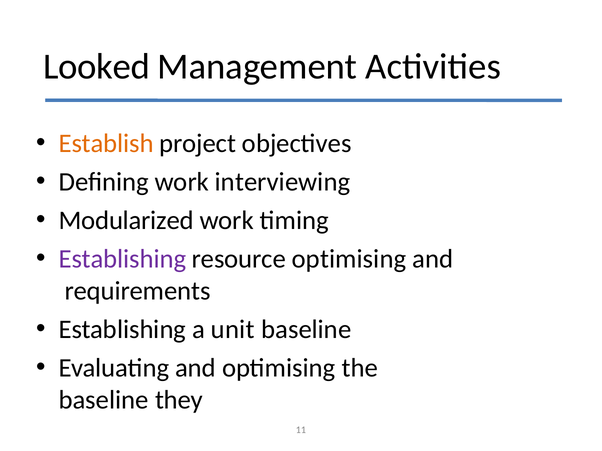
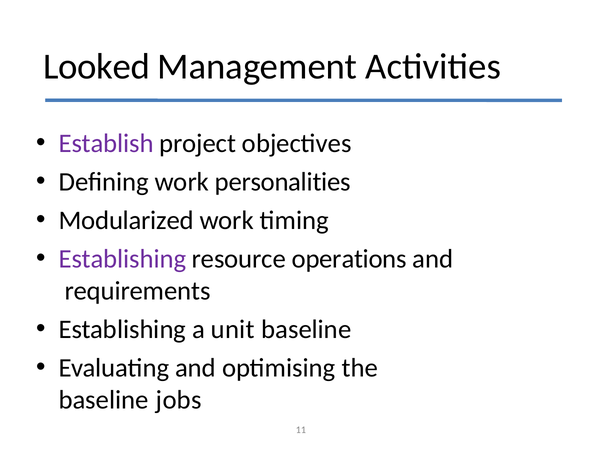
Establish colour: orange -> purple (106, 143)
interviewing: interviewing -> personalities (283, 182)
resource optimising: optimising -> operations (349, 259)
they: they -> jobs (179, 400)
